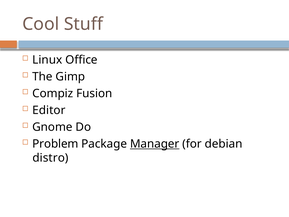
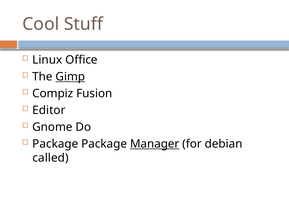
Gimp underline: none -> present (70, 77)
Problem: Problem -> Package (55, 144)
distro: distro -> called (50, 158)
